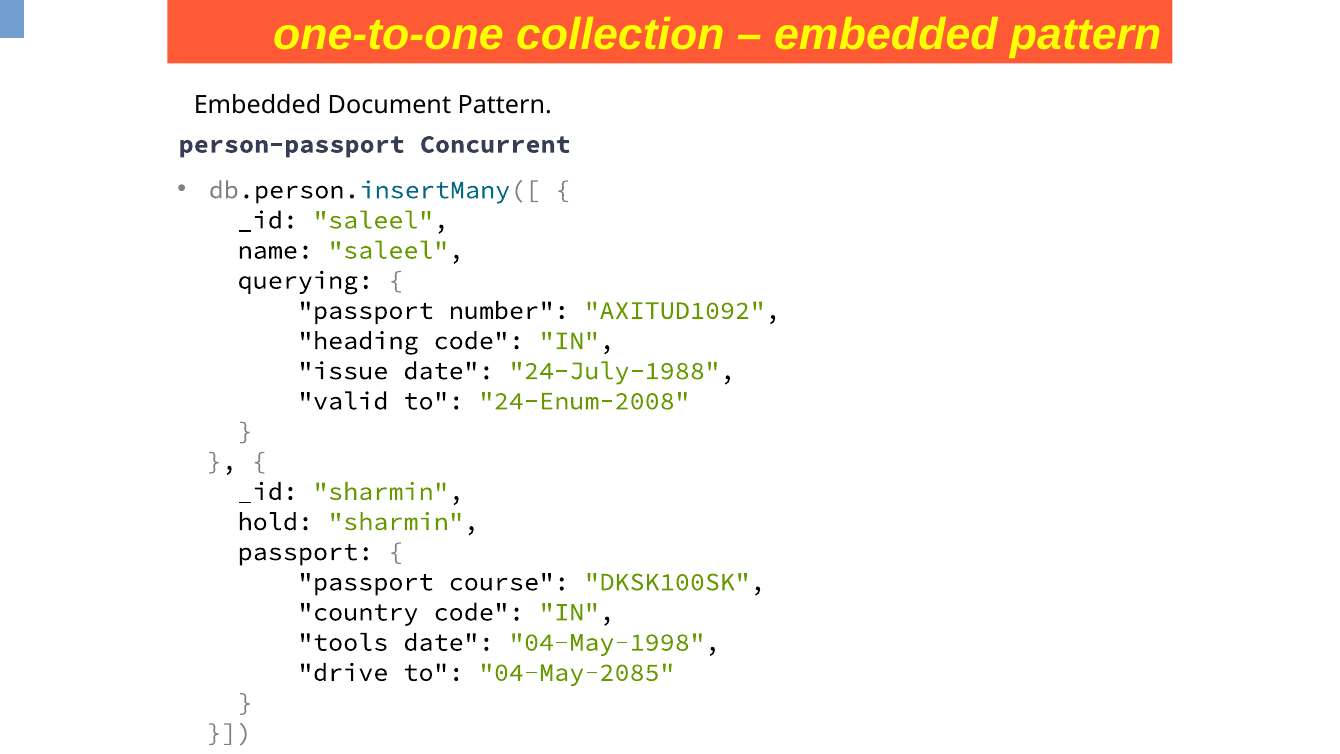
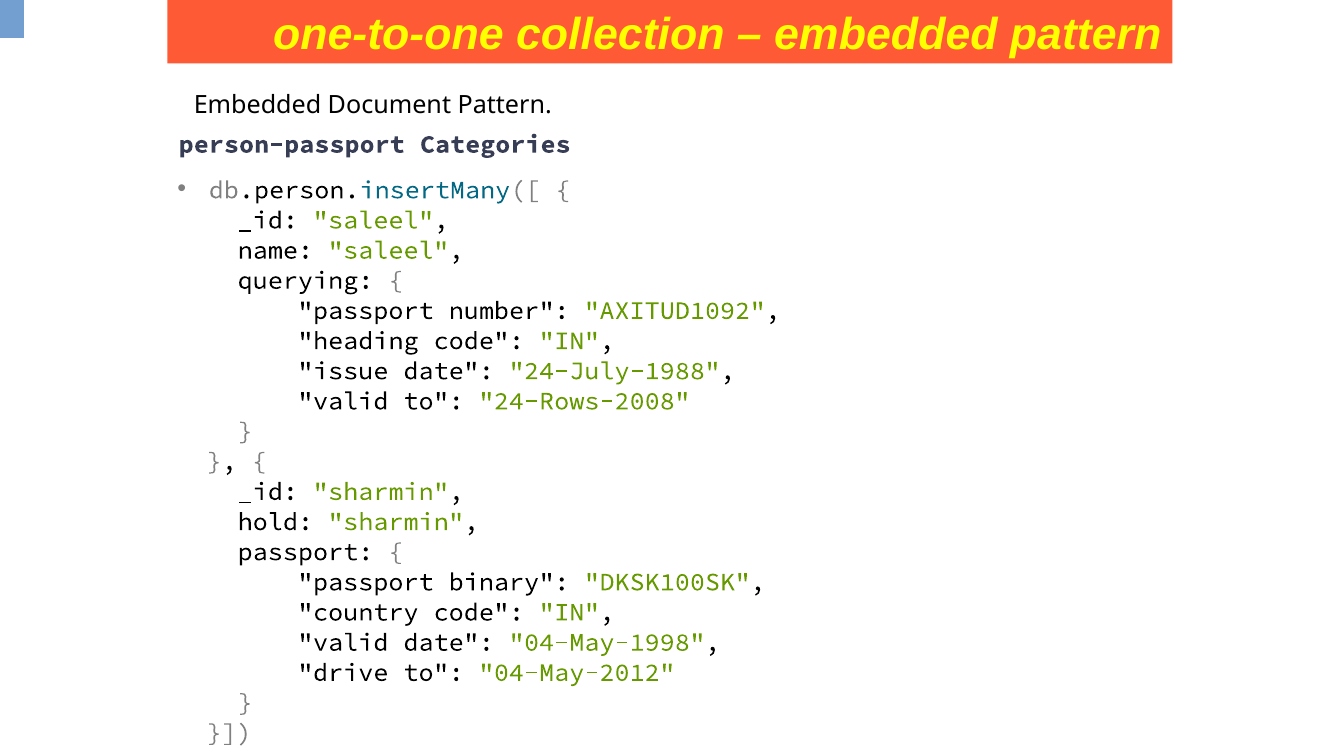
Concurrent: Concurrent -> Categories (495, 144)
24-Enum-2008: 24-Enum-2008 -> 24-Rows-2008 (584, 401)
course: course -> binary (509, 582)
tools: tools -> valid (343, 642)
04-May-2085: 04-May-2085 -> 04-May-2012 (577, 672)
